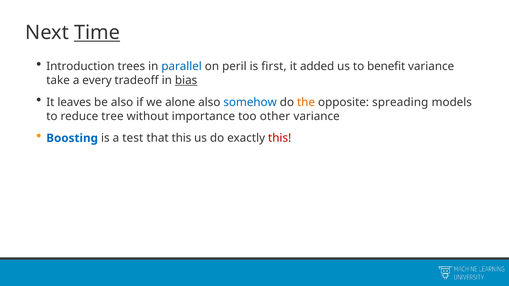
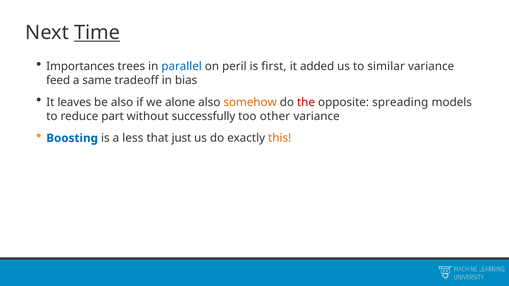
Introduction: Introduction -> Importances (80, 66)
benefit: benefit -> similar (386, 66)
take: take -> feed (58, 80)
every: every -> same (97, 80)
bias underline: present -> none (186, 80)
somehow colour: blue -> orange (250, 102)
the colour: orange -> red (306, 102)
tree: tree -> part (113, 116)
importance: importance -> successfully (203, 116)
test: test -> less (133, 138)
that this: this -> just (181, 138)
this colour: red -> orange (280, 138)
